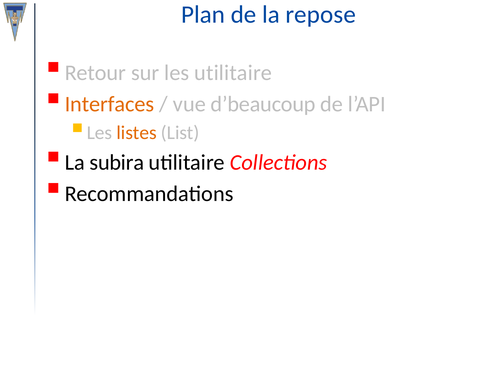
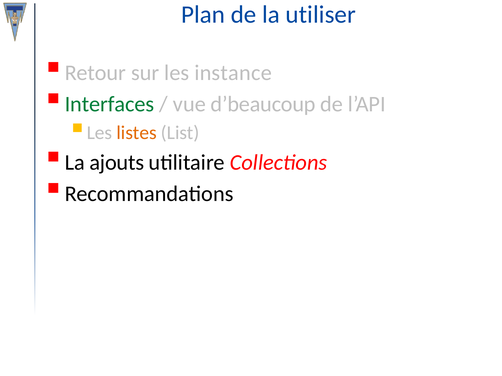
repose: repose -> utiliser (321, 14)
les utilitaire: utilitaire -> instance (233, 73)
Interfaces colour: orange -> green (110, 104)
subira: subira -> ajouts (117, 163)
